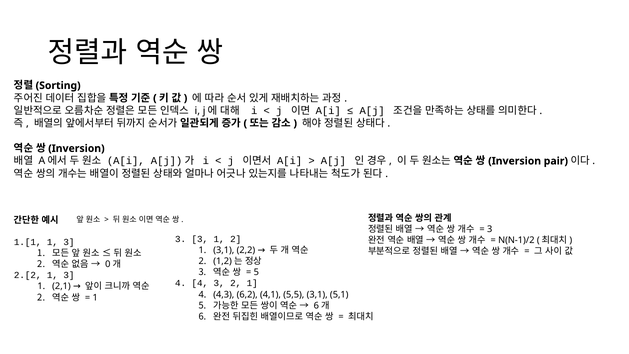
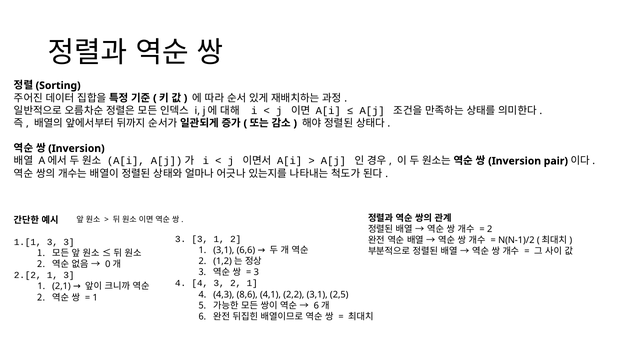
3: 3 -> 2 (490, 229)
1: 1 -> 3 (52, 242)
2,2: 2,2 -> 6,6 (246, 250)
5: 5 -> 3 (256, 272)
6,2: 6,2 -> 8,6 (247, 294)
5,5: 5,5 -> 2,2 (294, 294)
5,1: 5,1 -> 2,5 (339, 294)
